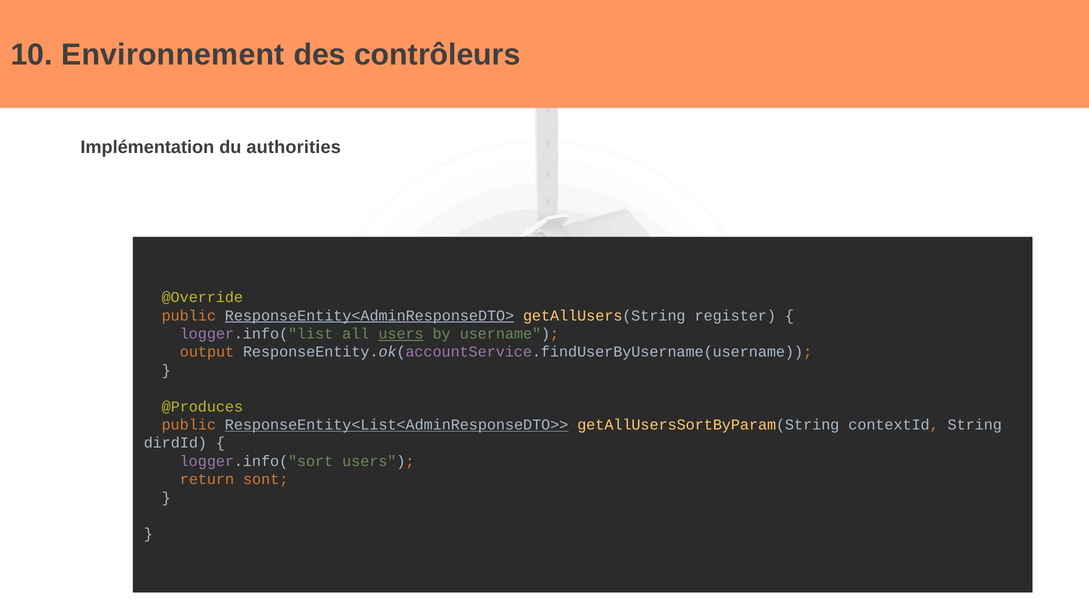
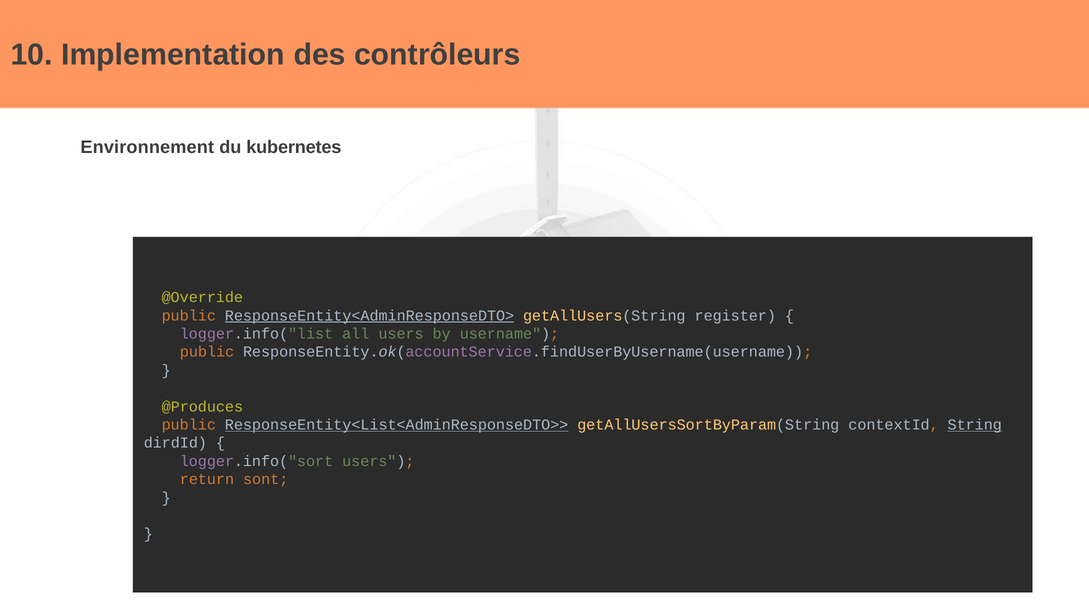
Environnement: Environnement -> Implementation (173, 55)
Implémentation: Implémentation -> Environnement (147, 147)
authorities: authorities -> kubernetes (294, 147)
users underline: present -> none (401, 334)
output: output -> public (207, 352)
String underline: none -> present (975, 424)
